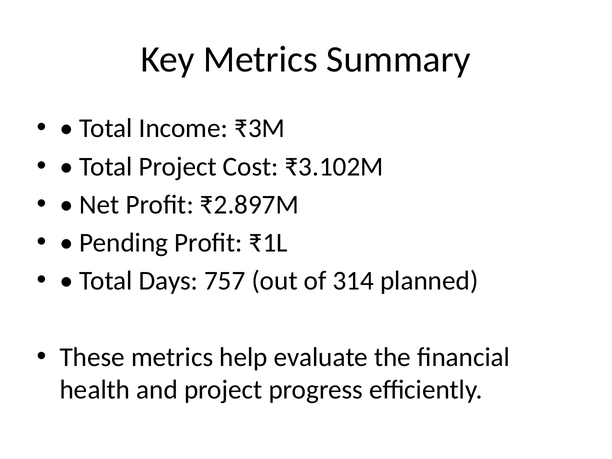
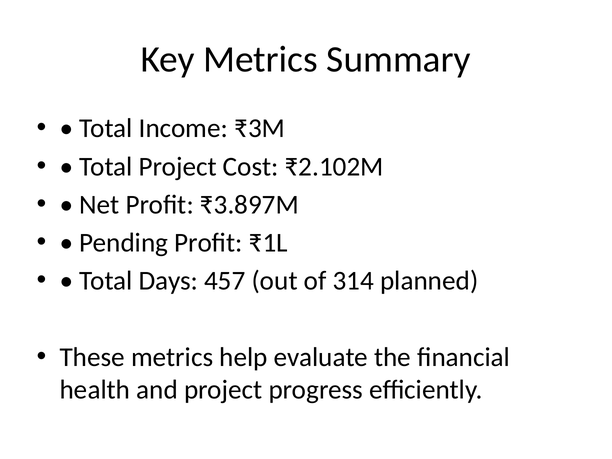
₹3.102M: ₹3.102M -> ₹2.102M (334, 167)
₹2.897M: ₹2.897M -> ₹3.897M (249, 205)
757: 757 -> 457 (225, 281)
